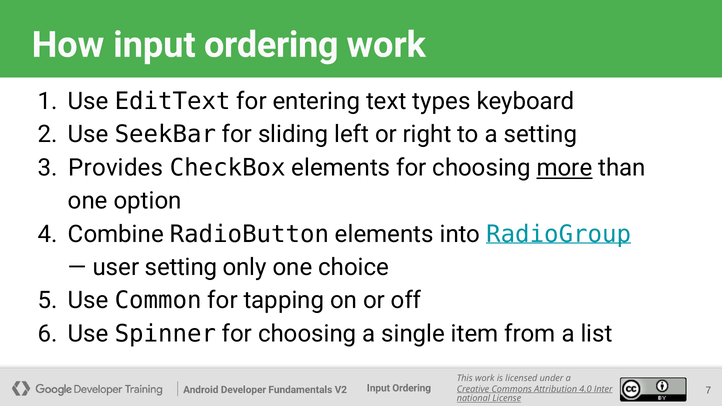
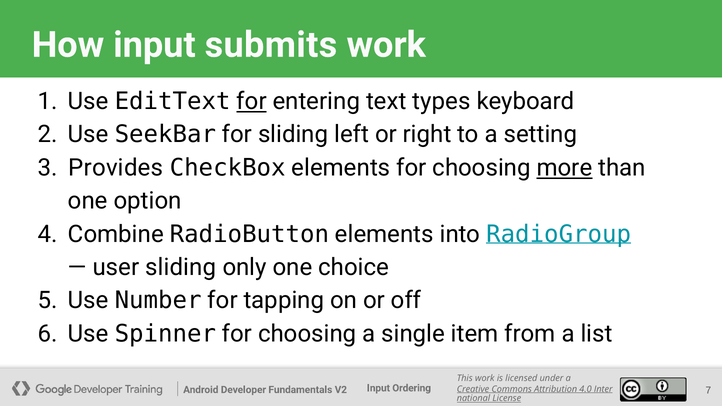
How input ordering: ordering -> submits (271, 45)
for underline: none -> present (252, 101)
user setting: setting -> sliding (181, 267)
Common: Common -> Number (158, 301)
